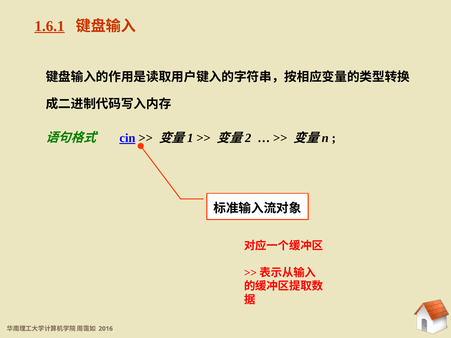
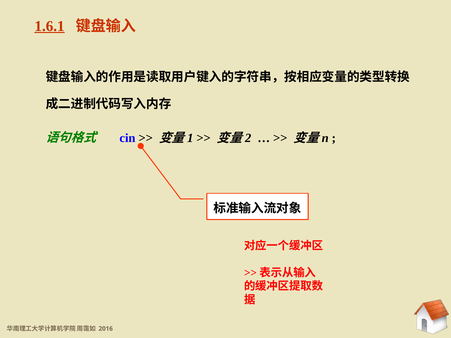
cin underline: present -> none (127, 138)
